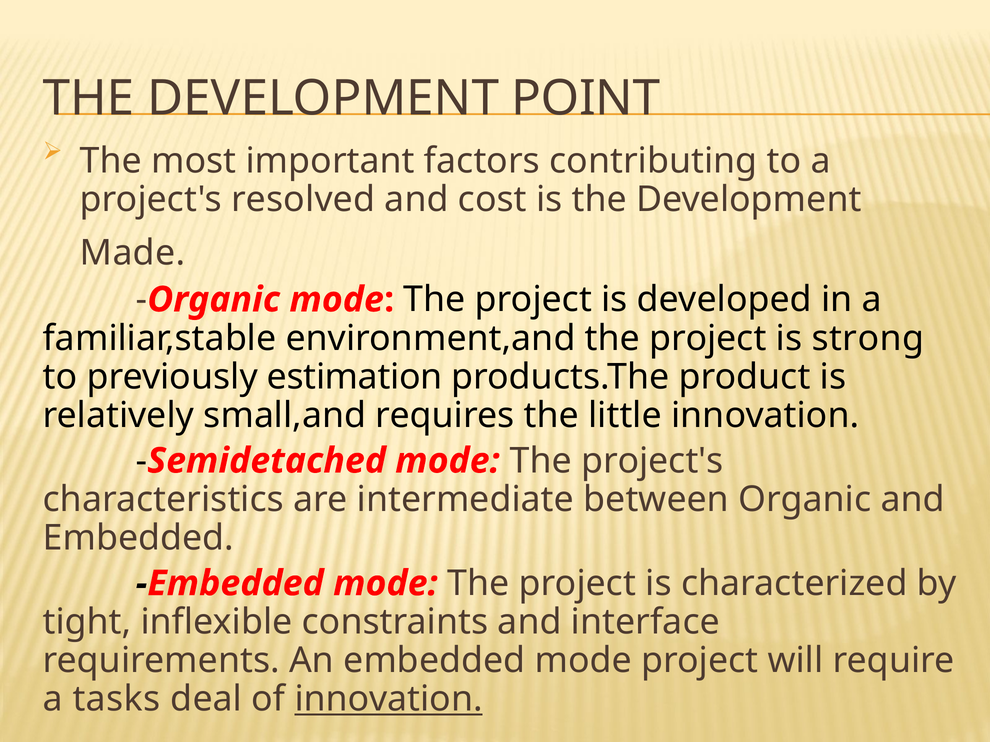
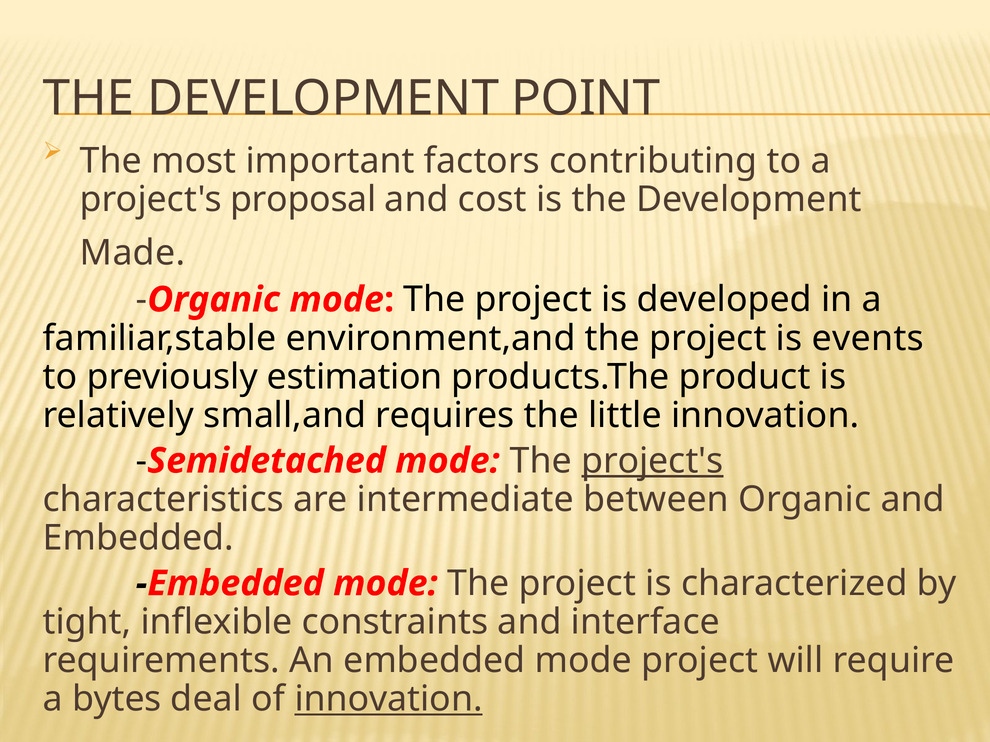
resolved: resolved -> proposal (303, 199)
strong: strong -> events (868, 338)
project's underline: none -> present (652, 461)
tasks: tasks -> bytes (117, 700)
